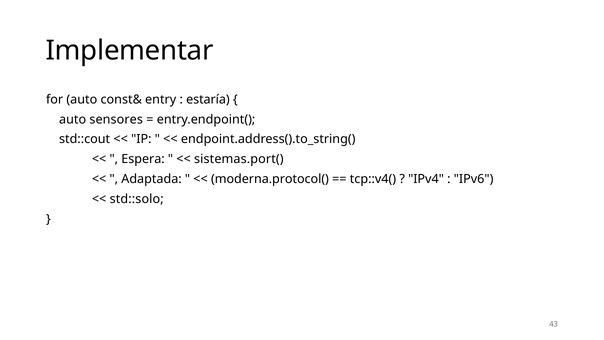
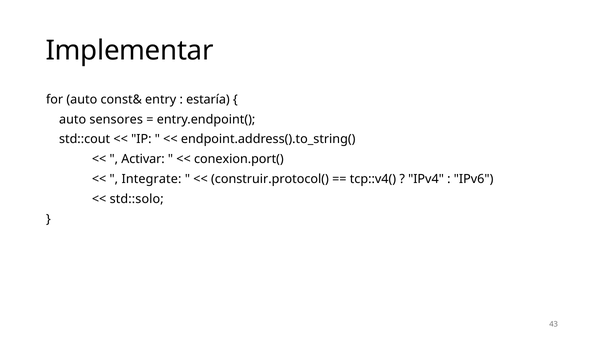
Espera: Espera -> Activar (143, 159)
sistemas.port(: sistemas.port( -> conexion.port( (239, 159)
Adaptada: Adaptada -> Integrate (151, 179)
moderna.protocol(: moderna.protocol( -> construir.protocol( (270, 179)
